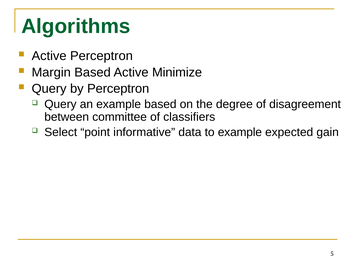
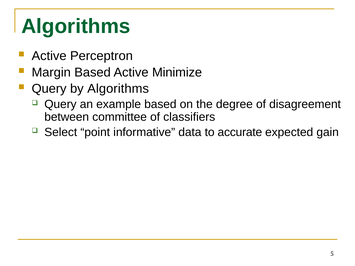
by Perceptron: Perceptron -> Algorithms (118, 89)
to example: example -> accurate (240, 132)
